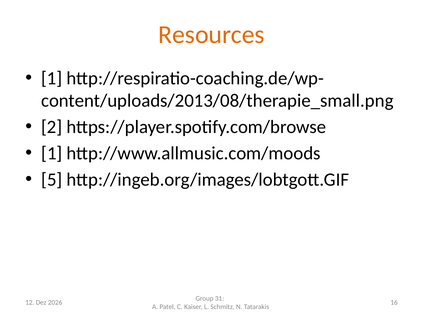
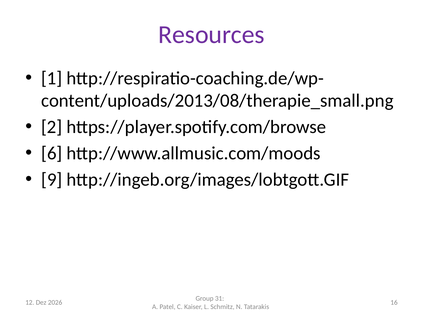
Resources colour: orange -> purple (211, 35)
1: 1 -> 6 (52, 153)
5: 5 -> 9 (52, 180)
